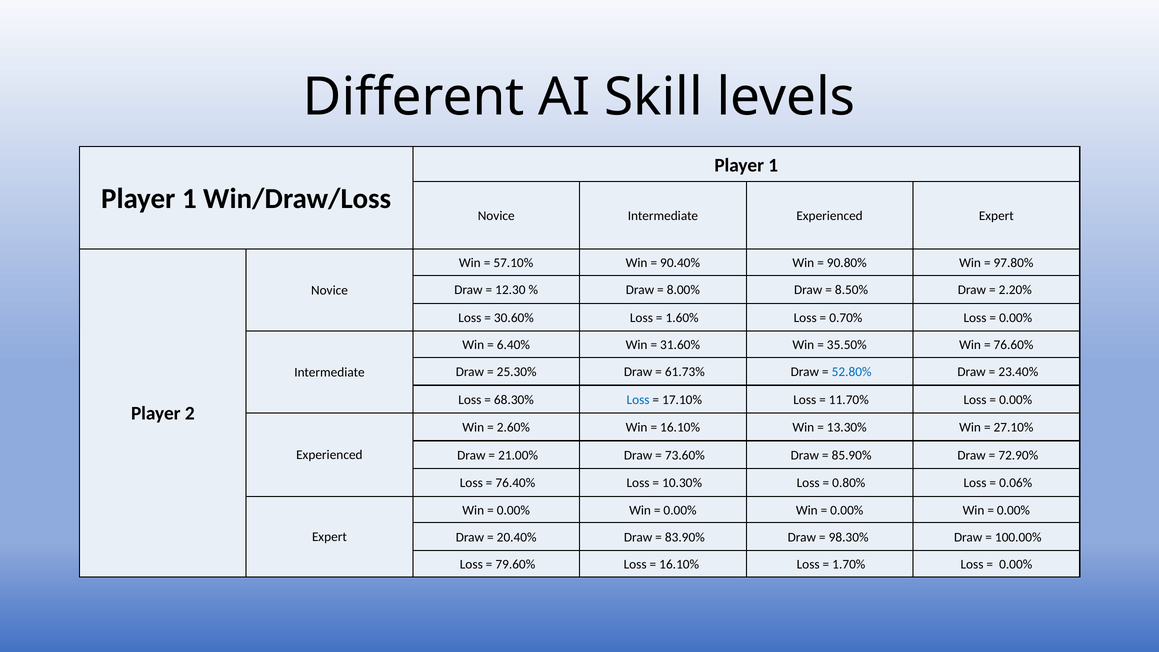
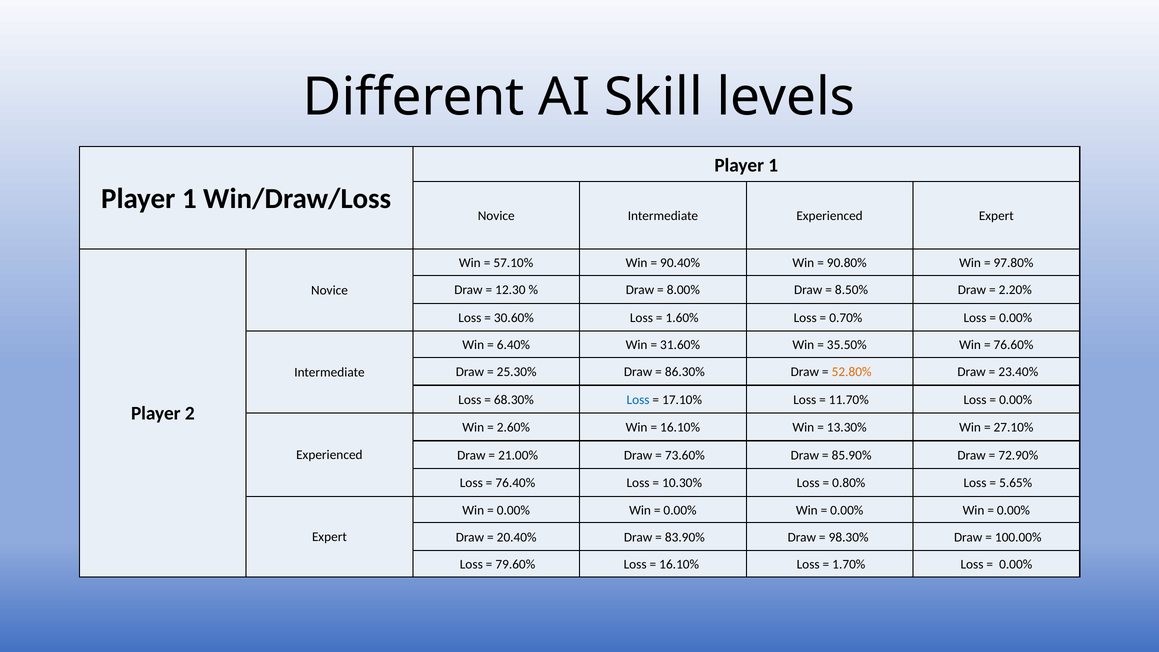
61.73%: 61.73% -> 86.30% (685, 372)
52.80% colour: blue -> orange (852, 372)
0.06%: 0.06% -> 5.65% (1016, 483)
